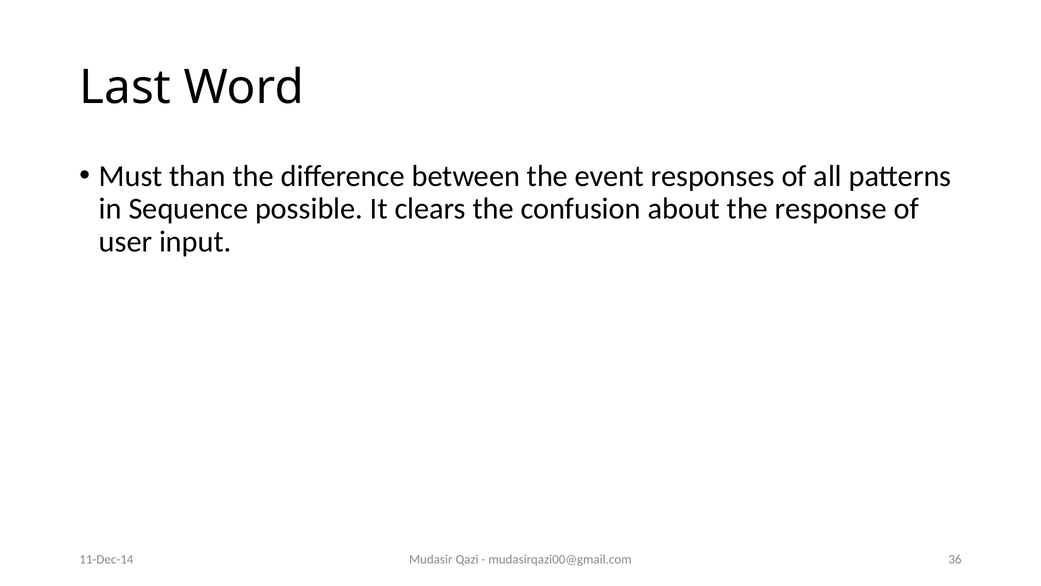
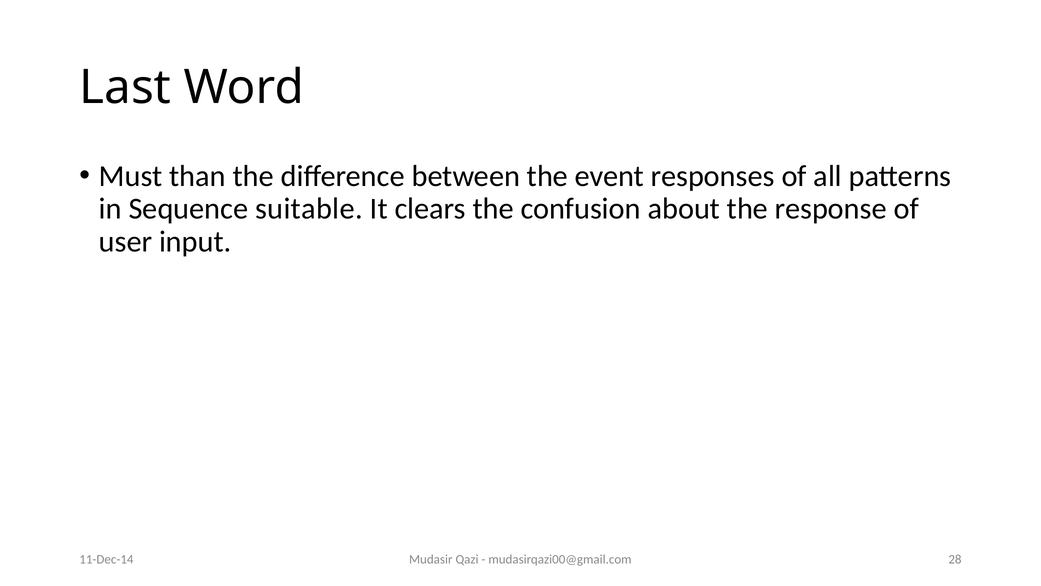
possible: possible -> suitable (309, 209)
36: 36 -> 28 (955, 559)
